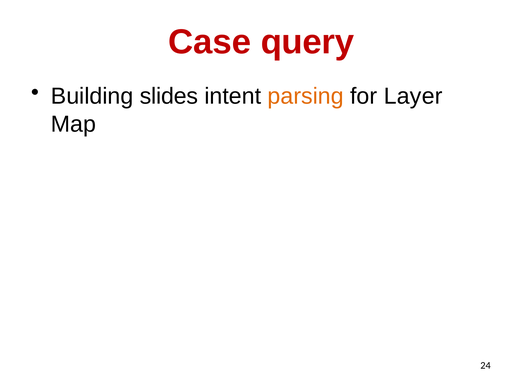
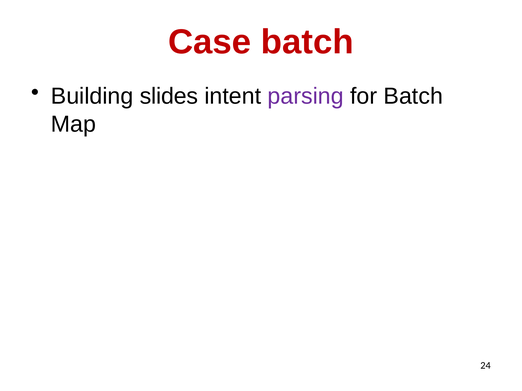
Case query: query -> batch (307, 42)
parsing colour: orange -> purple (306, 96)
for Layer: Layer -> Batch (413, 96)
